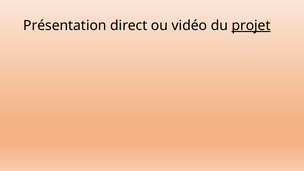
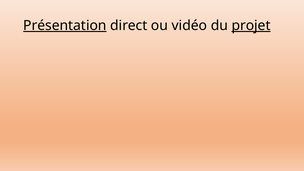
Présentation underline: none -> present (65, 26)
